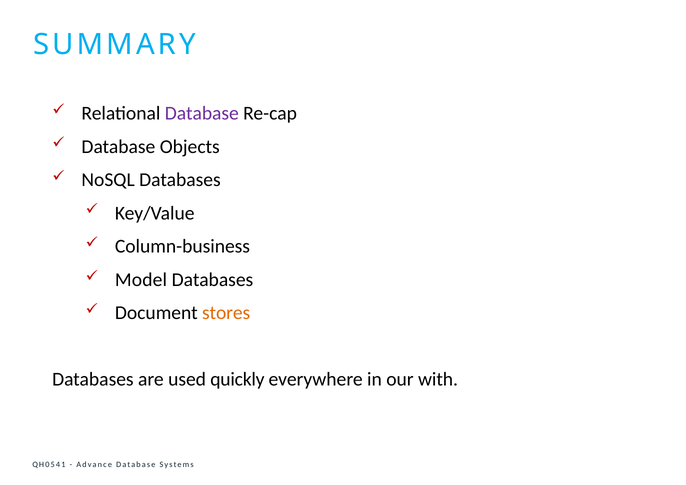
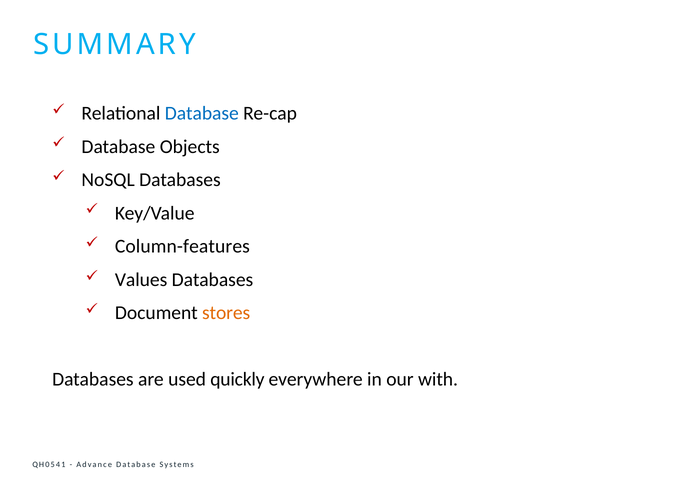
Database colour: purple -> blue (202, 113)
Column-business: Column-business -> Column-features (182, 246)
Model: Model -> Values (141, 280)
